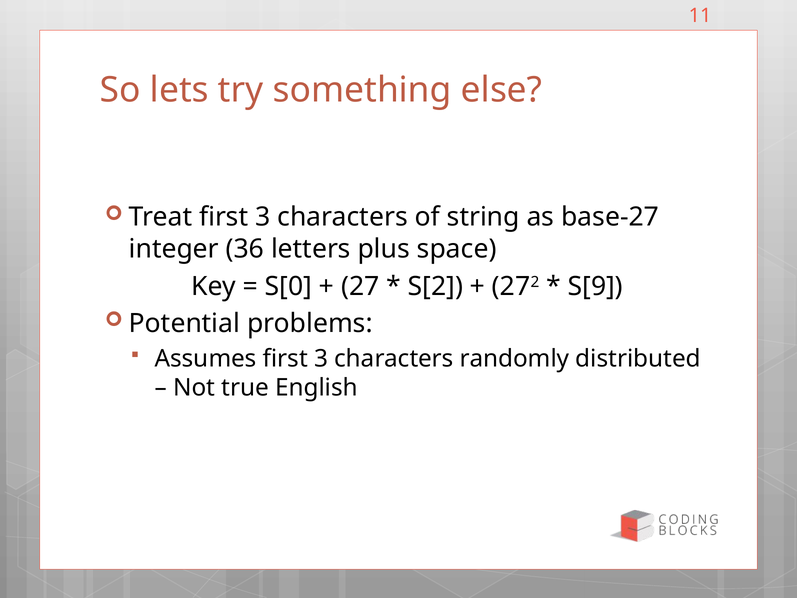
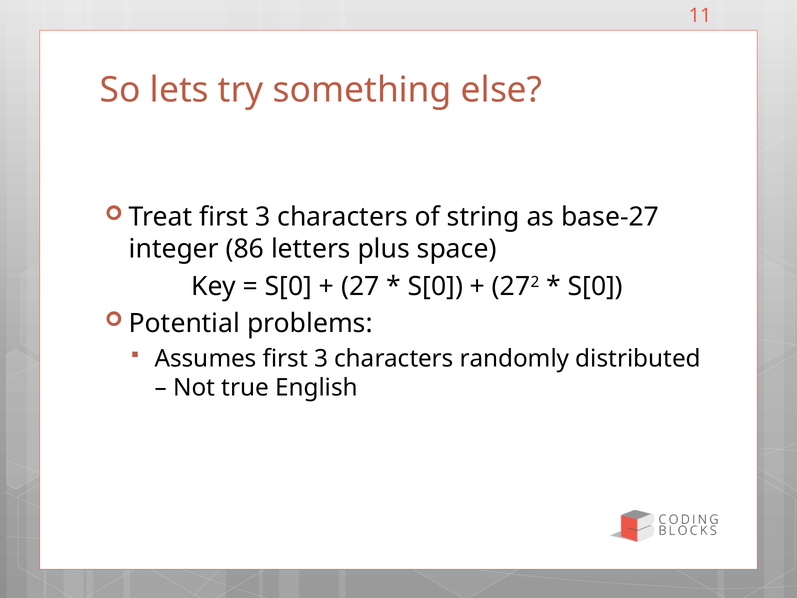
36: 36 -> 86 (245, 249)
S[2: S[2 -> S[0 (435, 286)
S[9: S[9 -> S[0 (595, 286)
